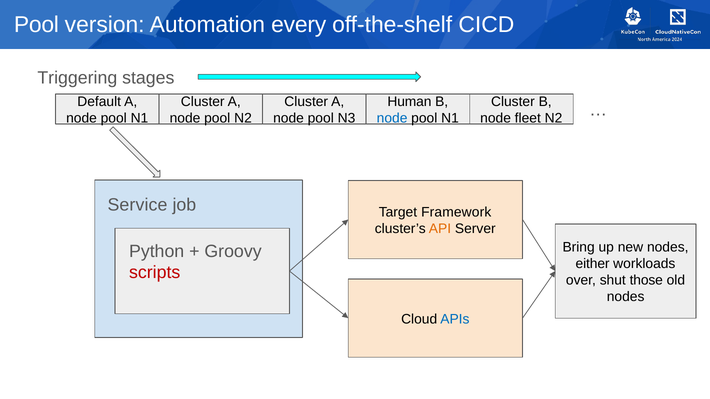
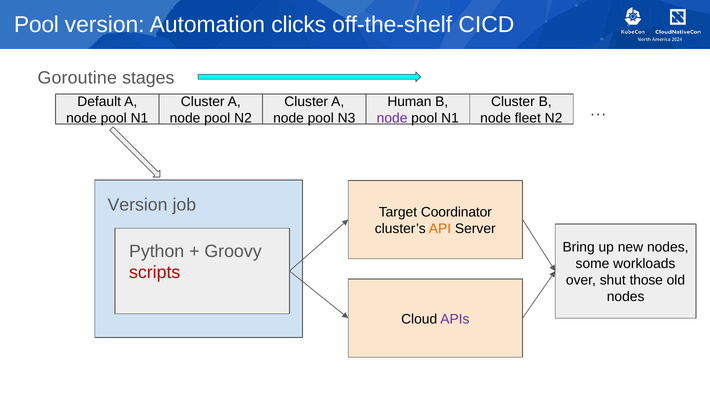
every: every -> clicks (299, 25)
Triggering: Triggering -> Goroutine (77, 78)
node colour: blue -> purple (392, 118)
Service: Service -> Version (138, 205)
Framework: Framework -> Coordinator (456, 212)
either: either -> some (593, 264)
APIs colour: blue -> purple (455, 319)
